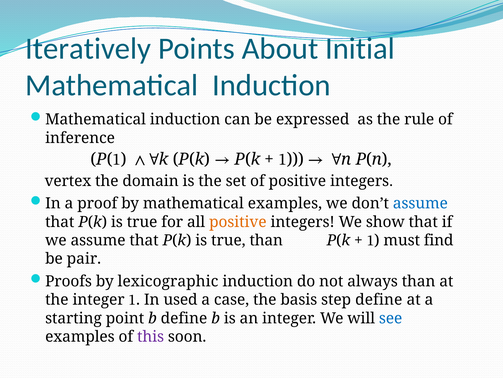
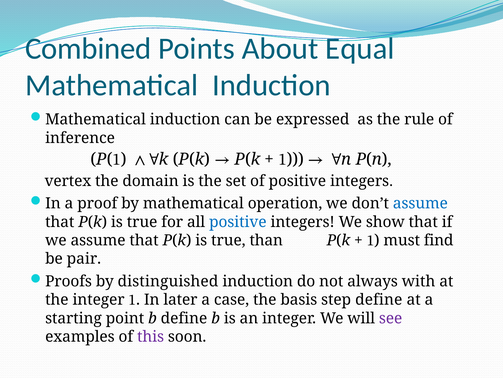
Iteratively: Iteratively -> Combined (88, 48)
Initial: Initial -> Equal (360, 48)
mathematical examples: examples -> operation (285, 203)
positive colour: orange -> blue (238, 221)
lexicographic: lexicographic -> distinguished (168, 281)
always than: than -> with (419, 281)
used: used -> later (180, 299)
see colour: blue -> purple (391, 318)
